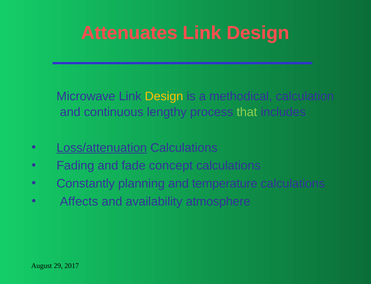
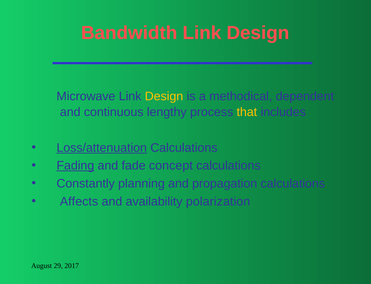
Attenuates: Attenuates -> Bandwidth (129, 33)
calculation: calculation -> dependent (305, 97)
that colour: light green -> yellow (247, 112)
Fading underline: none -> present (75, 166)
temperature: temperature -> propagation (225, 184)
atmosphere: atmosphere -> polarization (218, 202)
